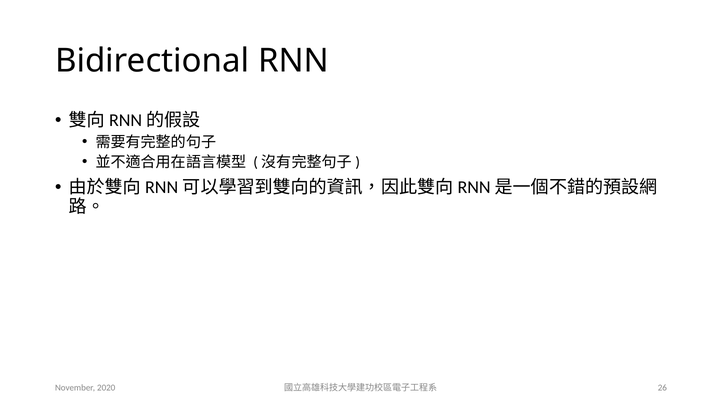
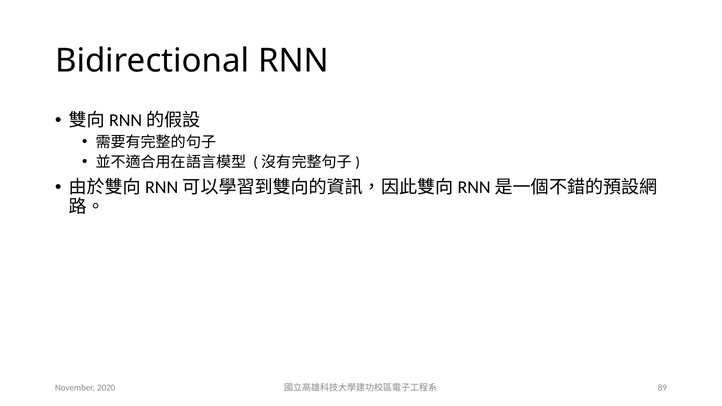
26: 26 -> 89 (662, 388)
